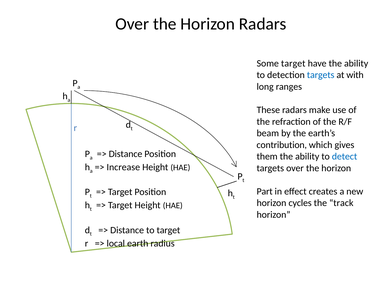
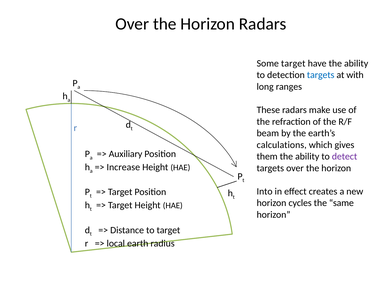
contribution: contribution -> calculations (282, 145)
Distance: Distance -> Auxiliary (126, 154)
detect colour: blue -> purple (345, 157)
Part: Part -> Into (265, 192)
track: track -> same (341, 204)
